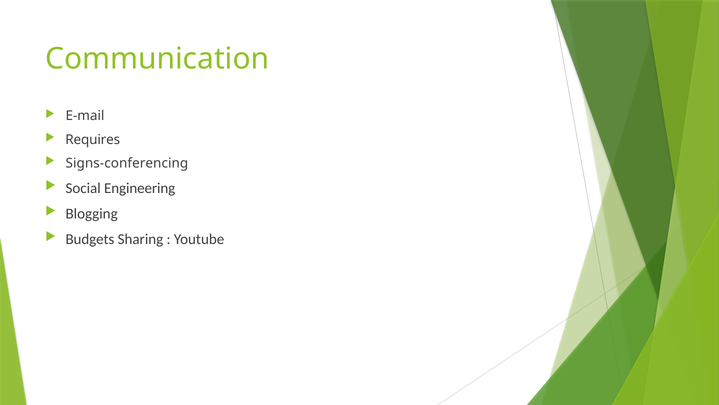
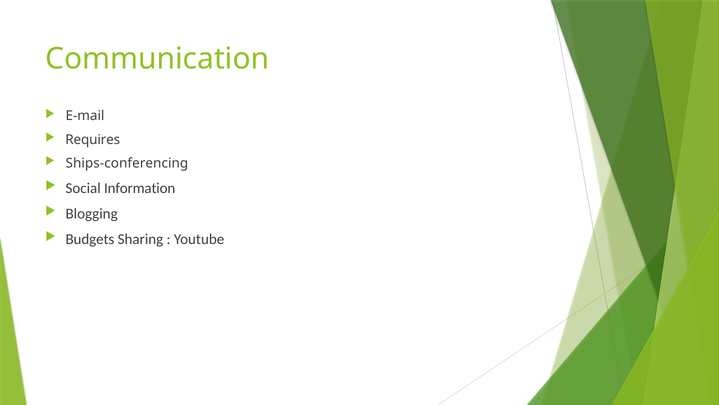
Signs-conferencing: Signs-conferencing -> Ships-conferencing (127, 163)
Engineering: Engineering -> Information (140, 188)
